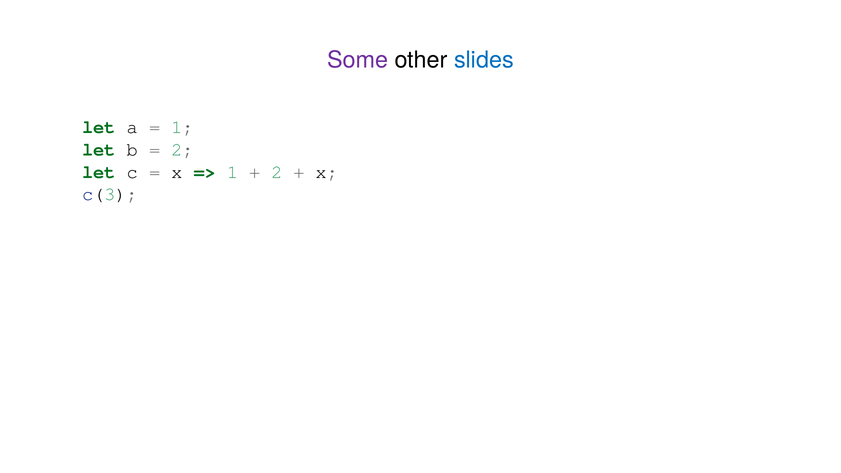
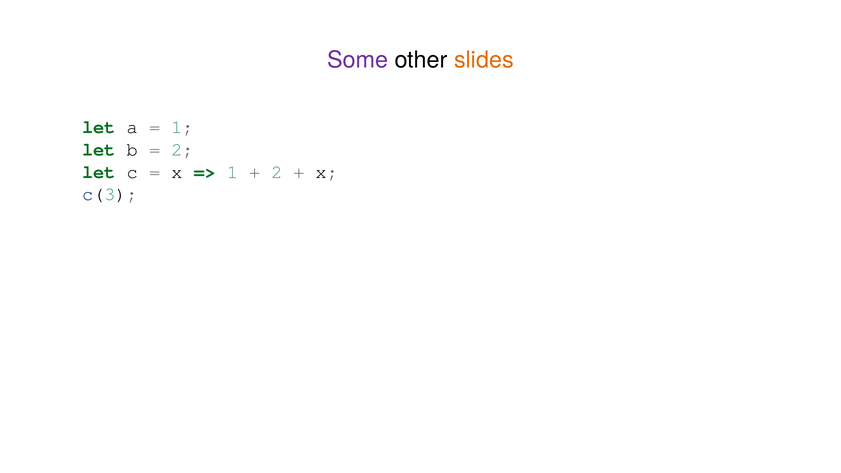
slides colour: blue -> orange (484, 60)
